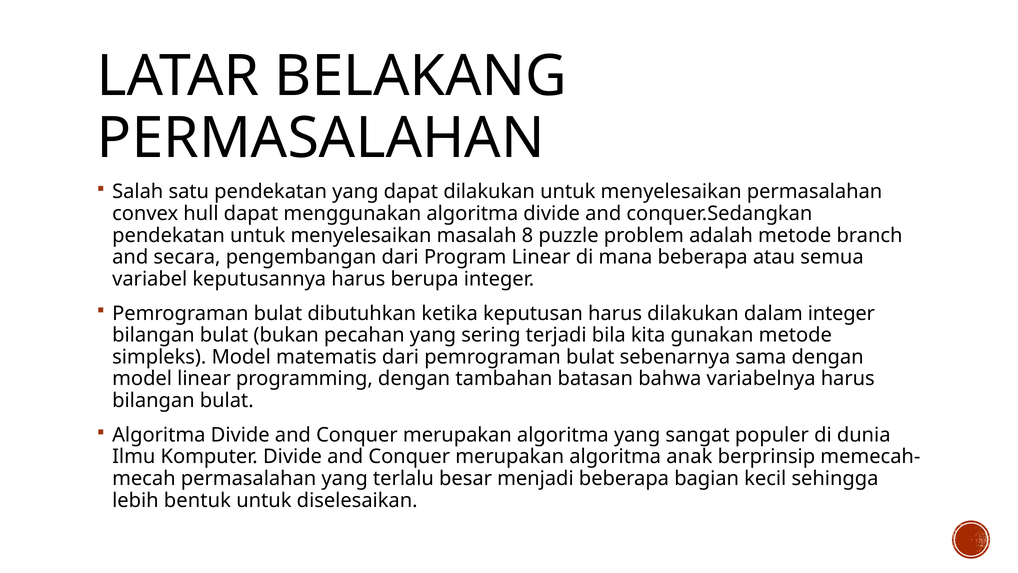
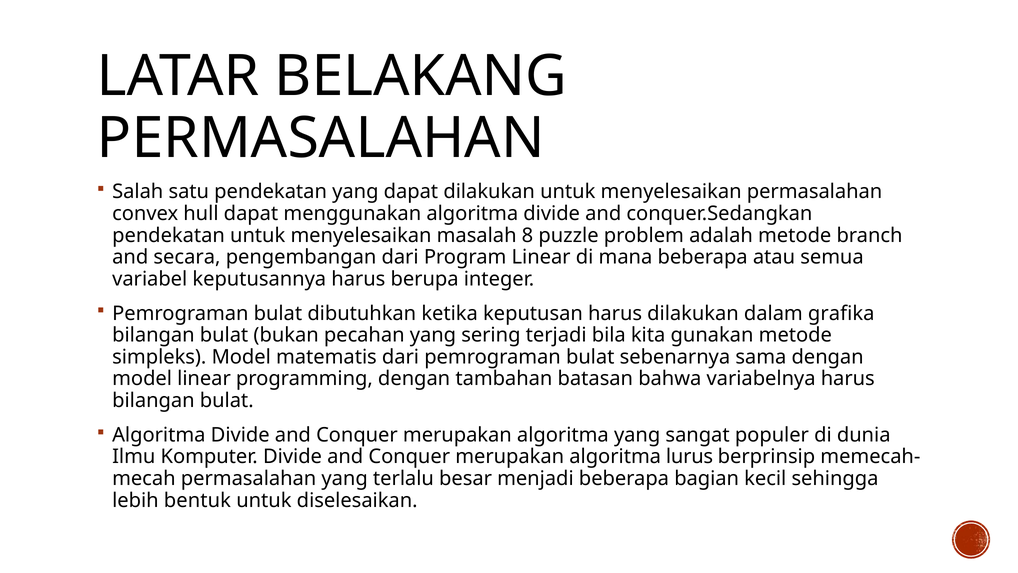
dalam integer: integer -> grafika (841, 313)
anak: anak -> lurus (690, 457)
